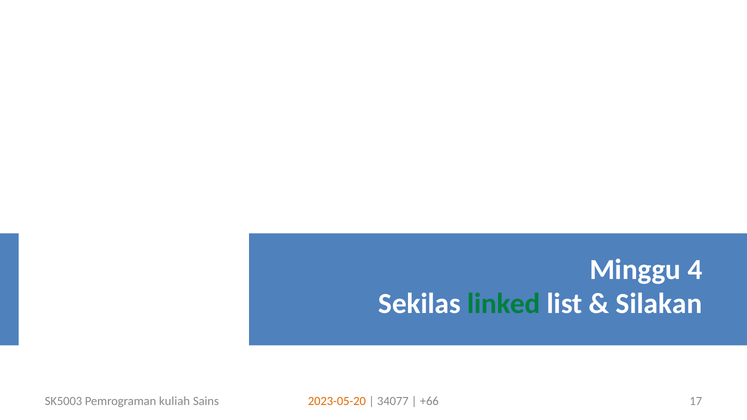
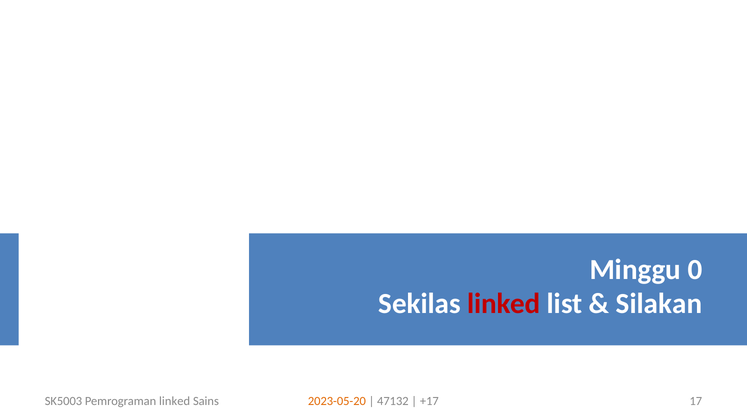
4: 4 -> 0 (695, 270)
linked colour: green -> red (504, 304)
Pemrograman kuliah: kuliah -> linked (175, 401)
34077: 34077 -> 47132 (393, 401)
+66: +66 -> +17 (429, 401)
